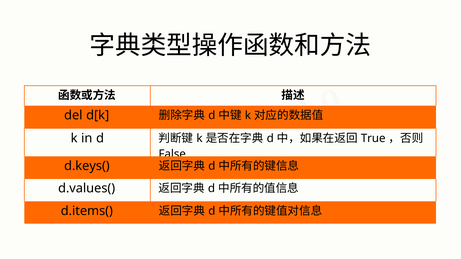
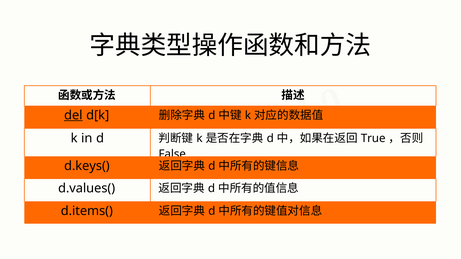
del underline: none -> present (73, 115)
